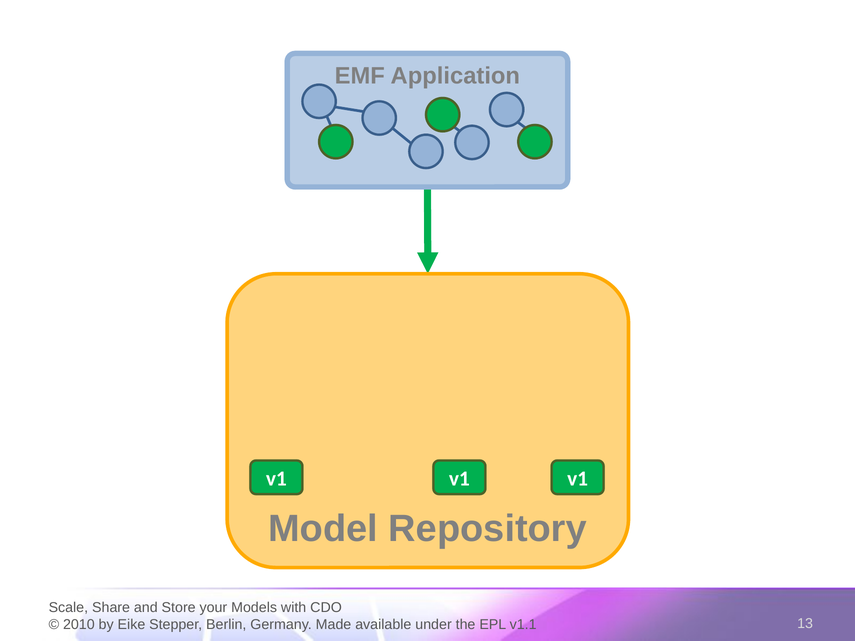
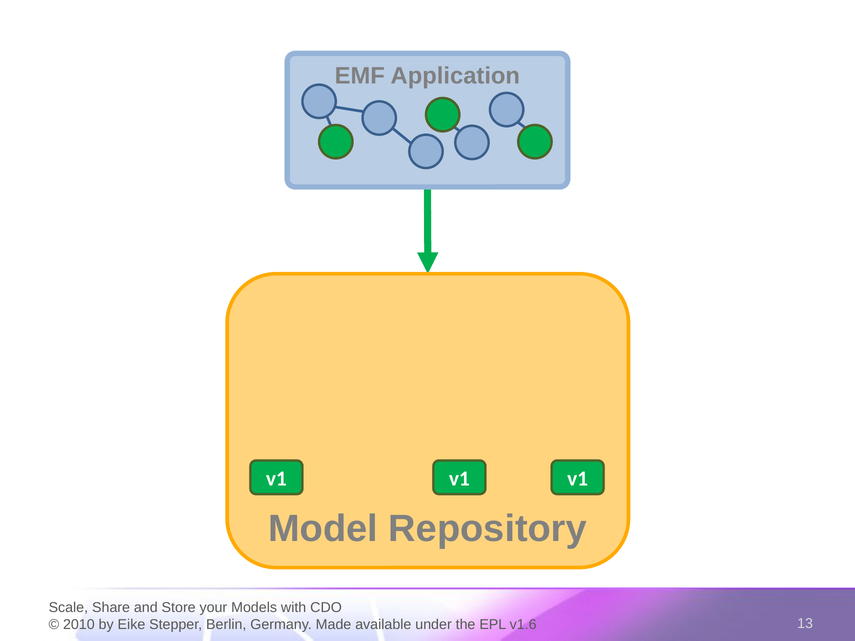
v1.1: v1.1 -> v1.6 (523, 625)
